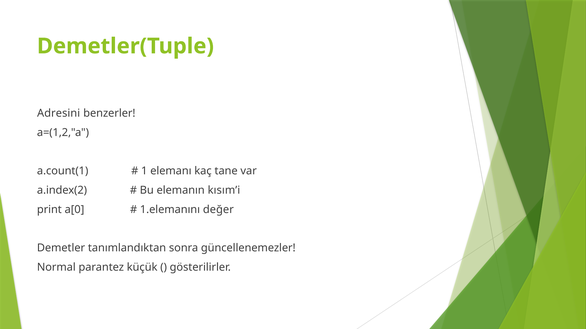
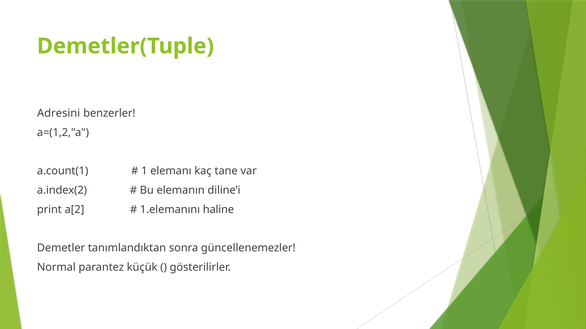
kısım’i: kısım’i -> diline’i (224, 191)
a[0: a[0 -> a[2 (74, 210)
değer: değer -> haline (218, 210)
